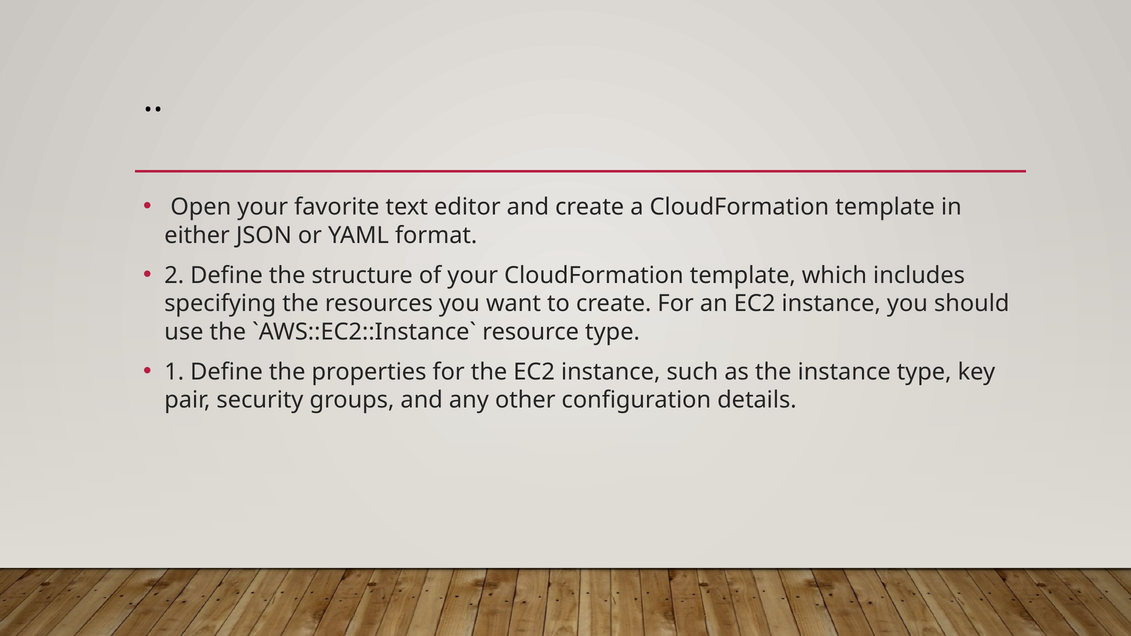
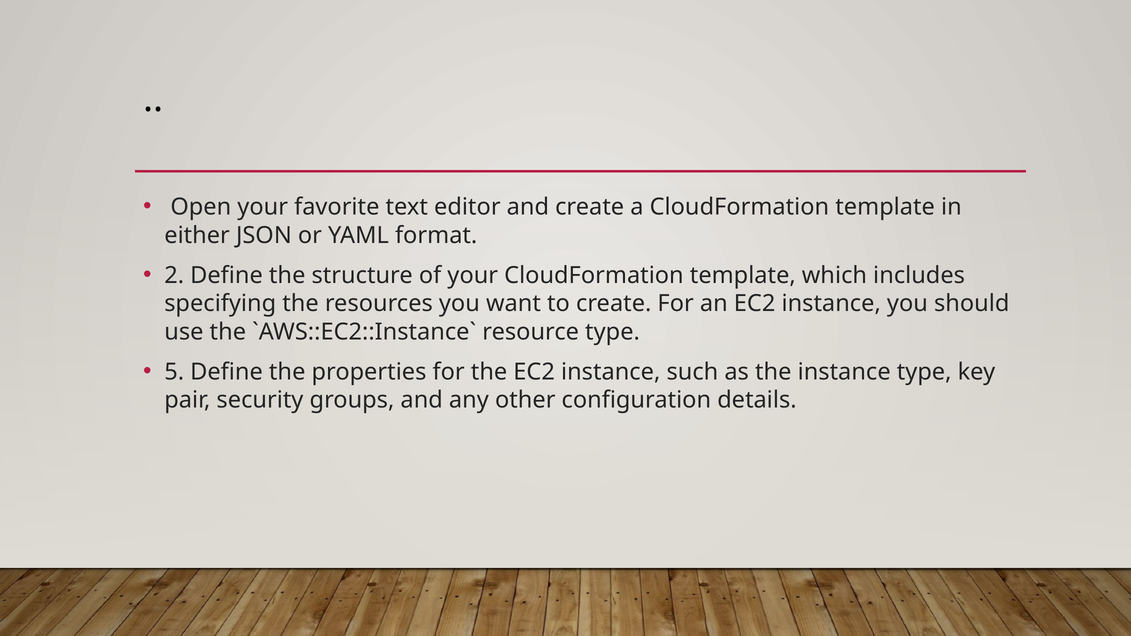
1: 1 -> 5 (174, 372)
